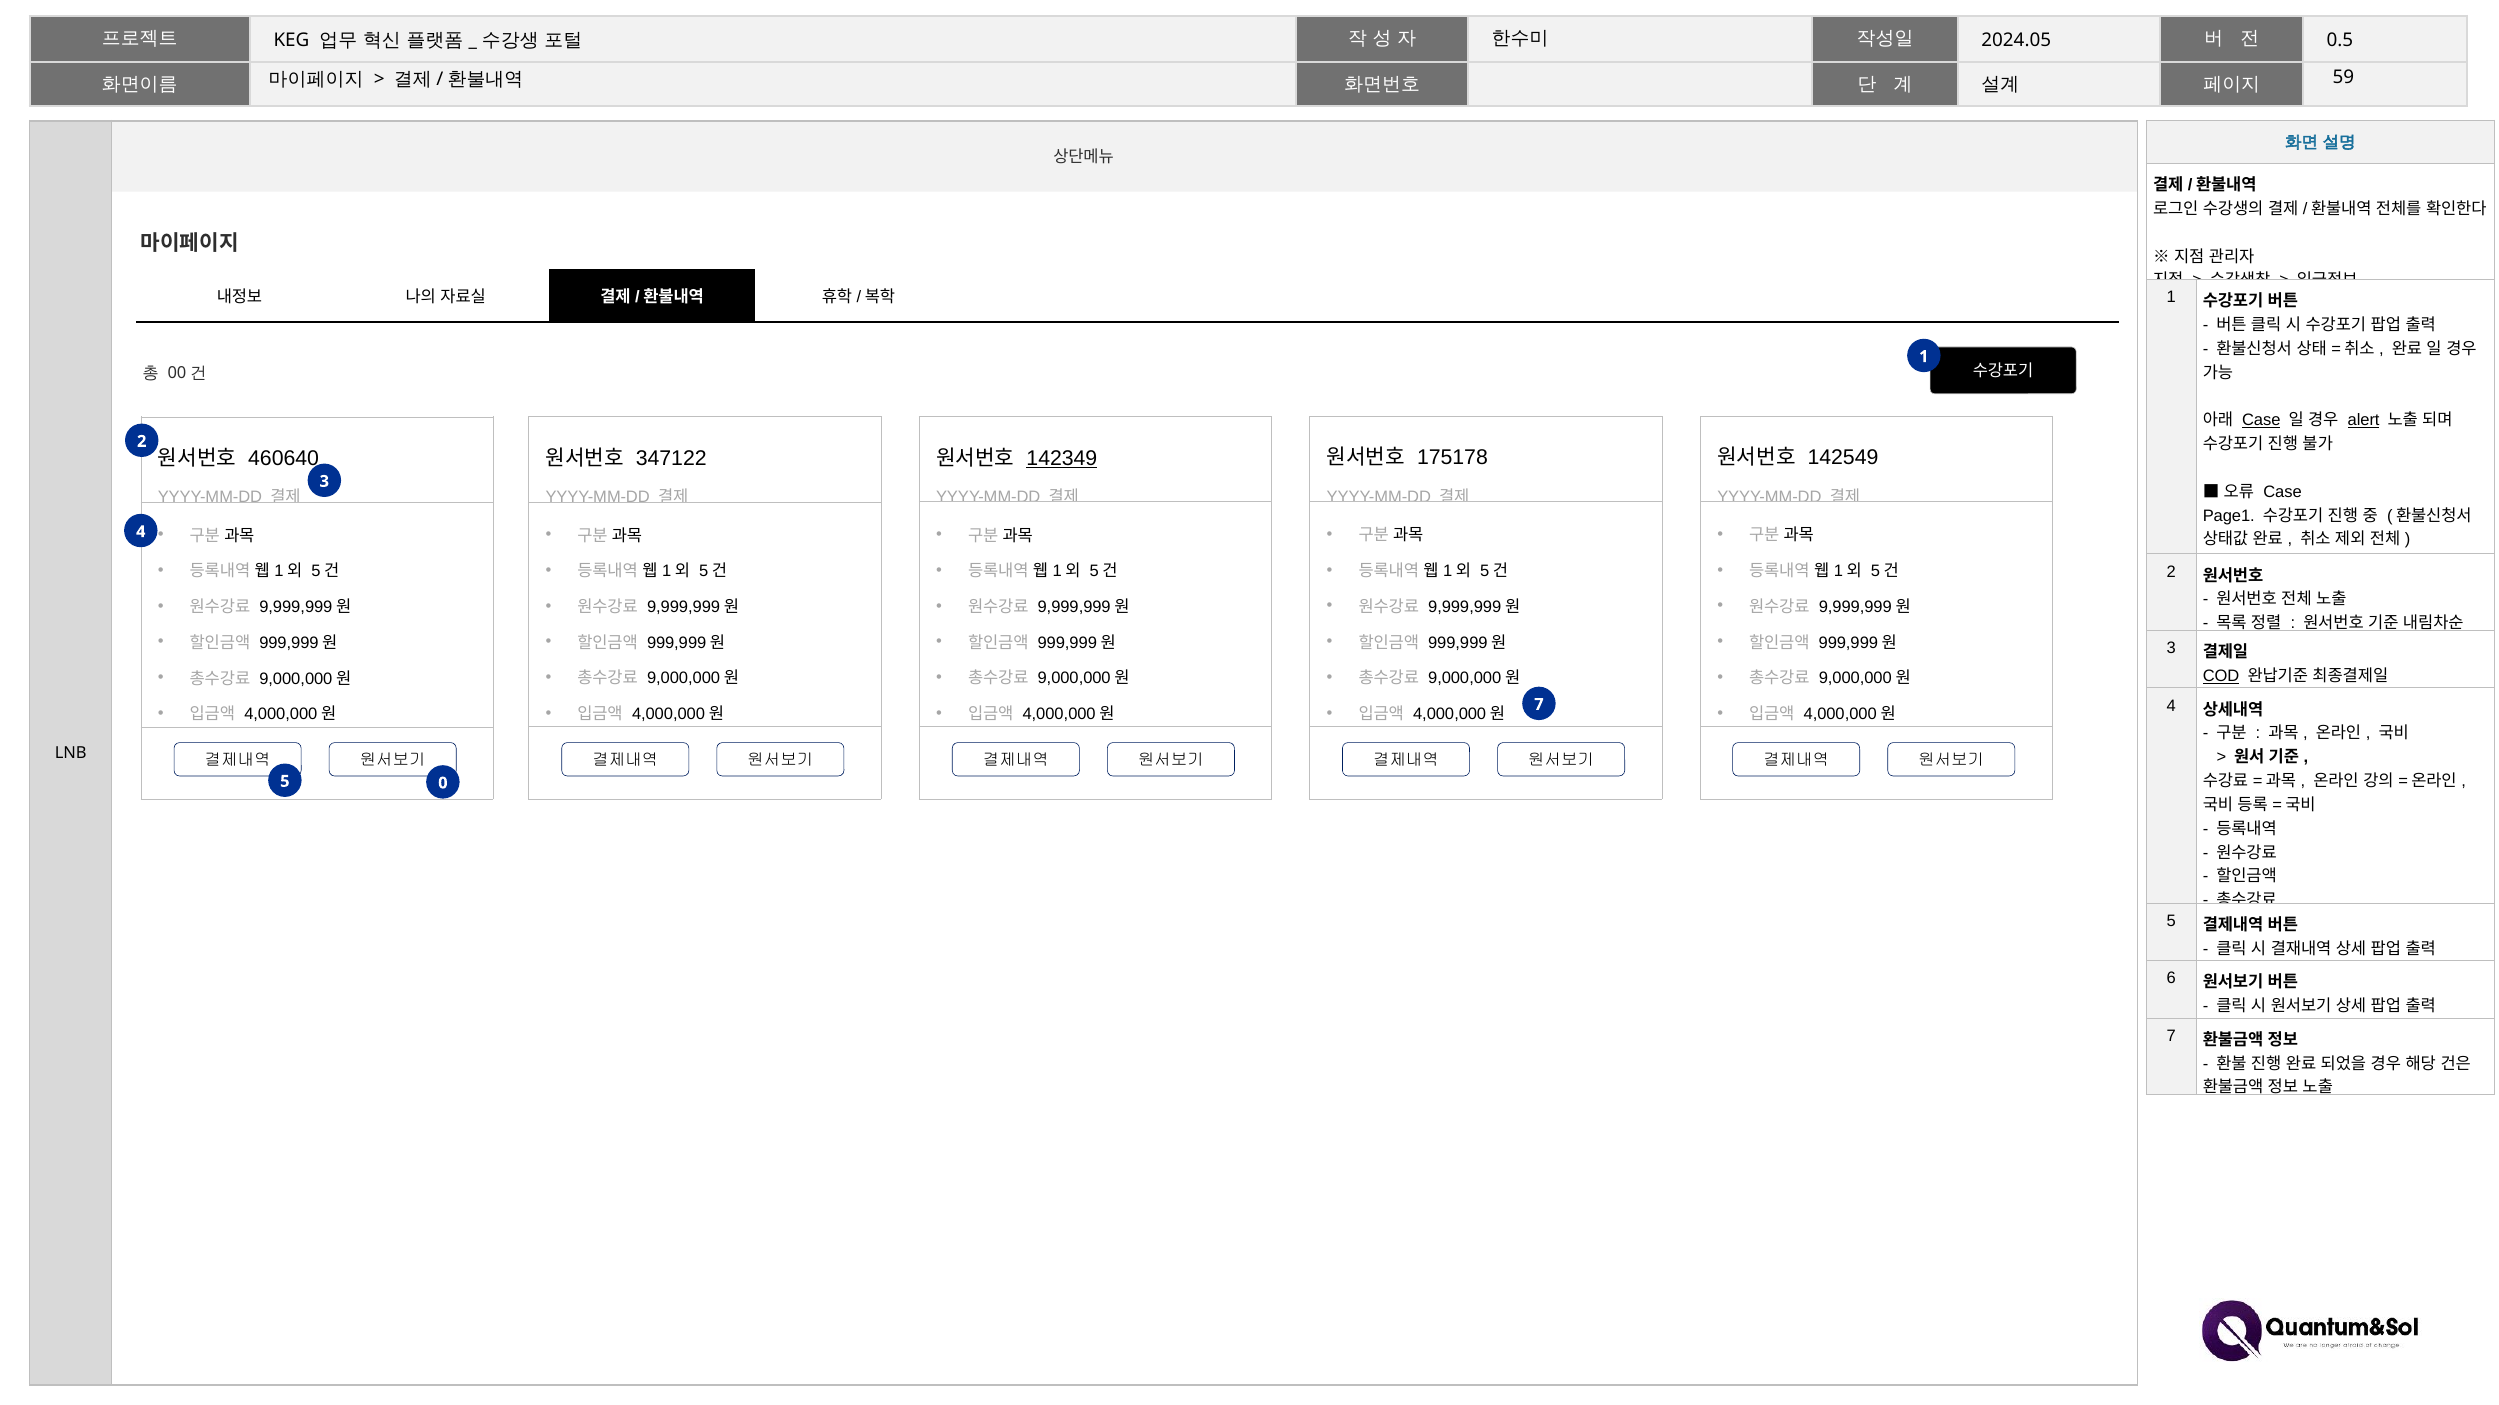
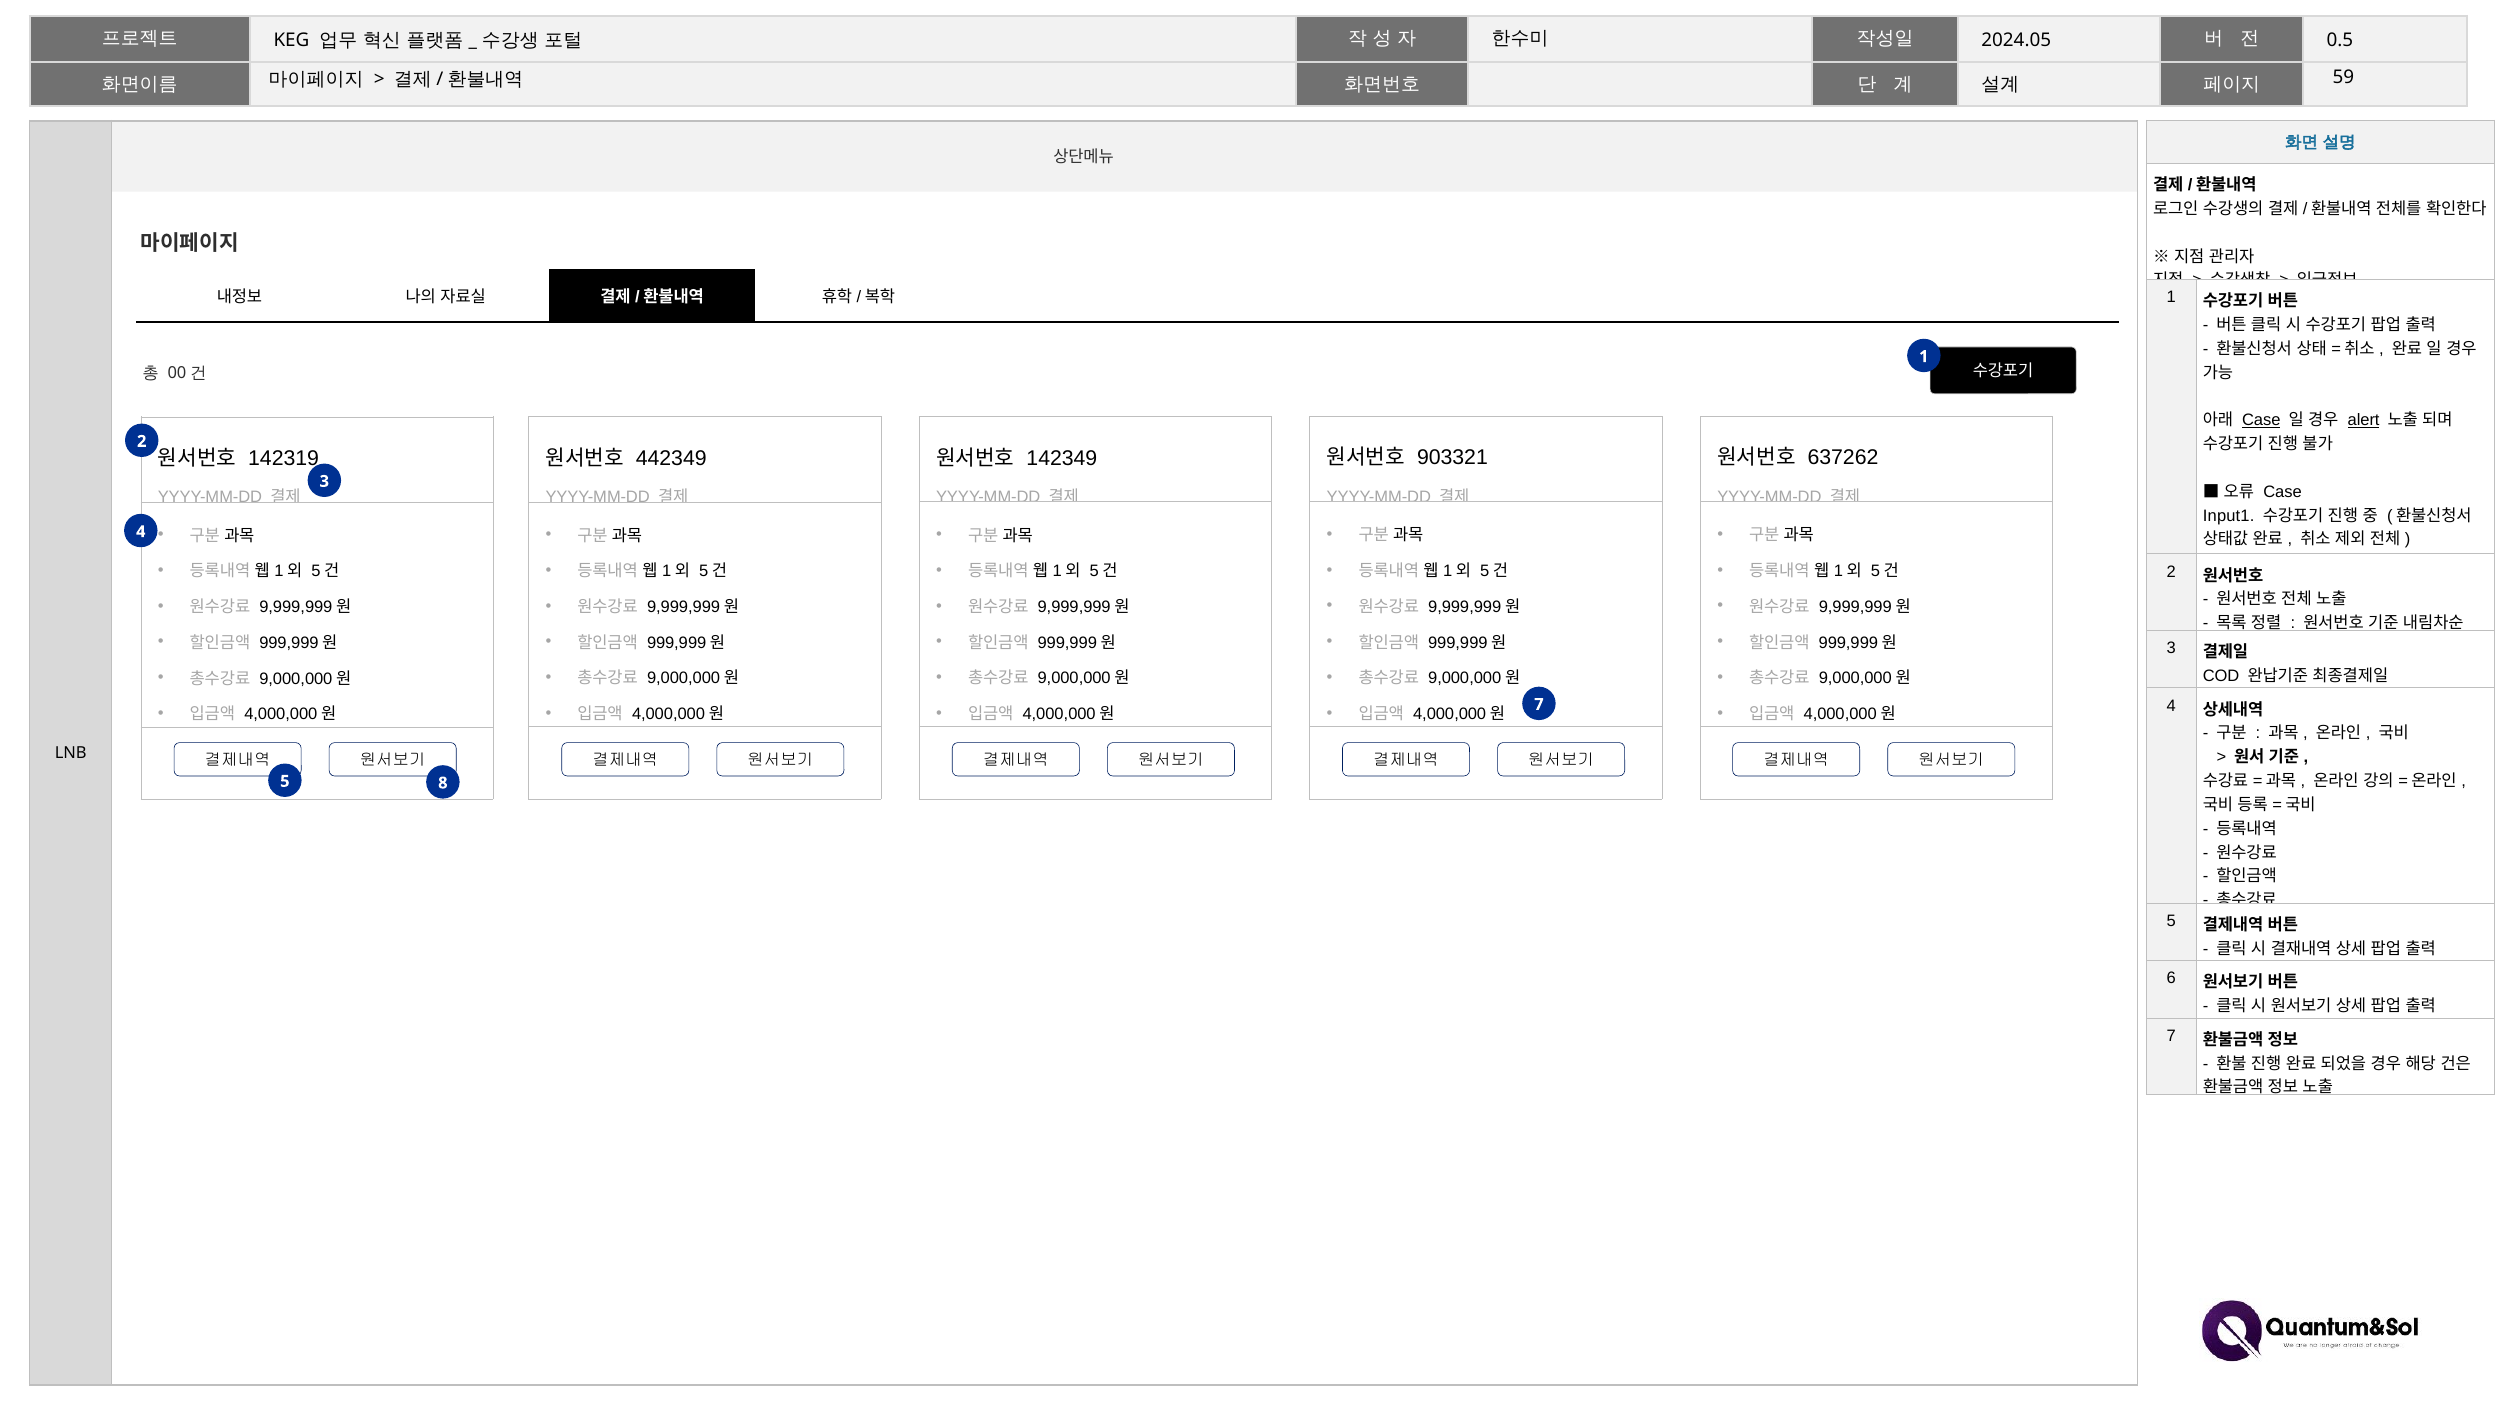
142349 underline: present -> none (1062, 458)
175178: 175178 -> 903321 (1452, 458)
142549: 142549 -> 637262 (1843, 458)
460640: 460640 -> 142319 (284, 458)
347122: 347122 -> 442349 (671, 458)
Page1: Page1 -> Input1 (2229, 516)
COD underline: present -> none (2221, 676)
0: 0 -> 8 (443, 783)
